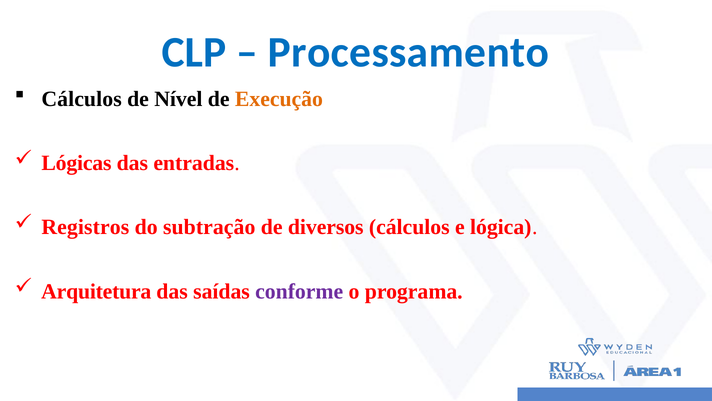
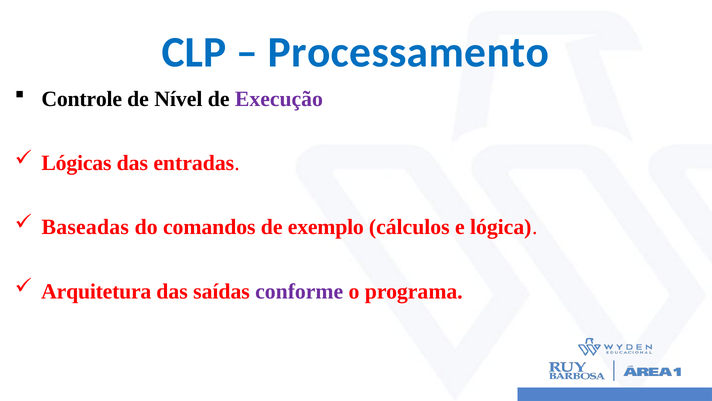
Cálculos: Cálculos -> Controle (82, 99)
Execução colour: orange -> purple (279, 99)
Registros: Registros -> Baseadas (85, 227)
subtração: subtração -> comandos (209, 227)
diversos: diversos -> exemplo (326, 227)
